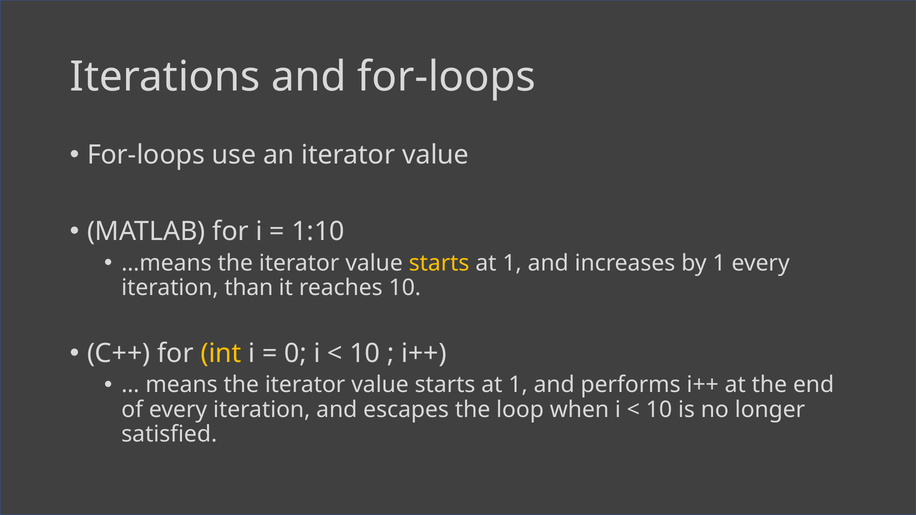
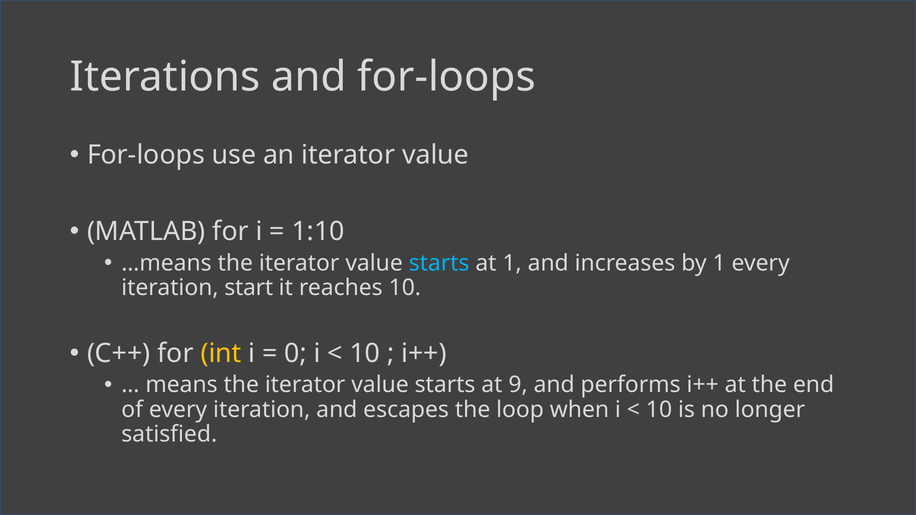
starts colour: yellow -> light blue (439, 263)
than: than -> start (249, 288)
1: 1 -> 9 (518, 385)
